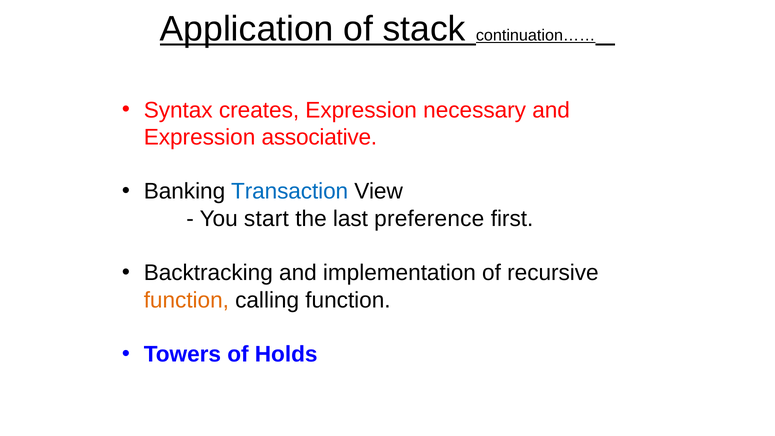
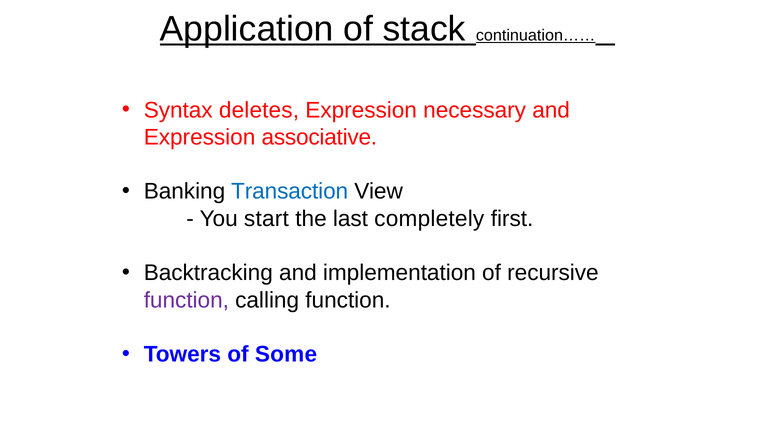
creates: creates -> deletes (259, 110)
preference: preference -> completely (429, 219)
function colour: orange -> purple (186, 300)
Holds: Holds -> Some (286, 354)
